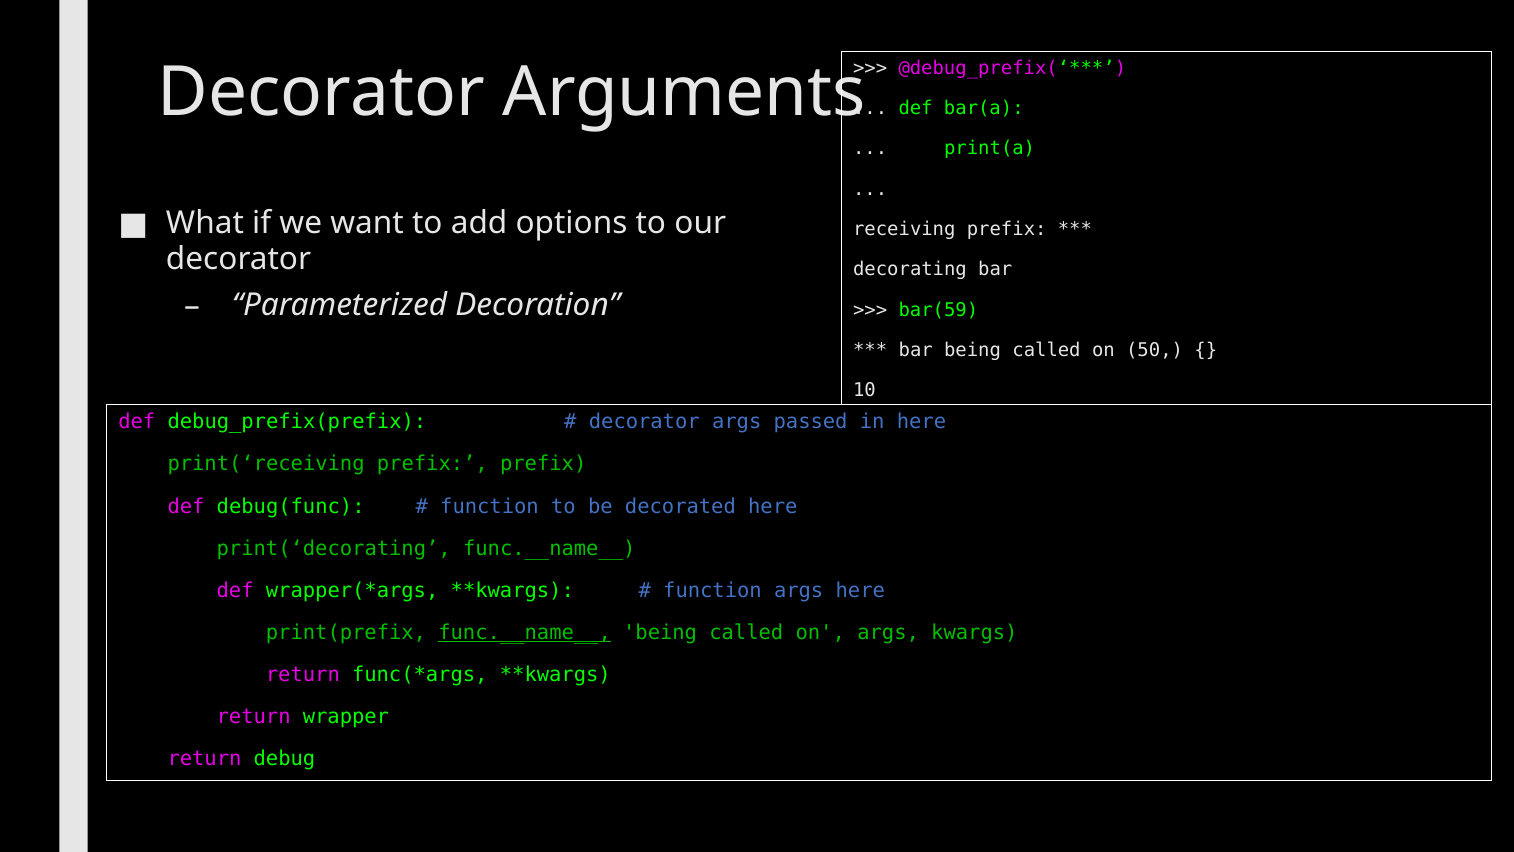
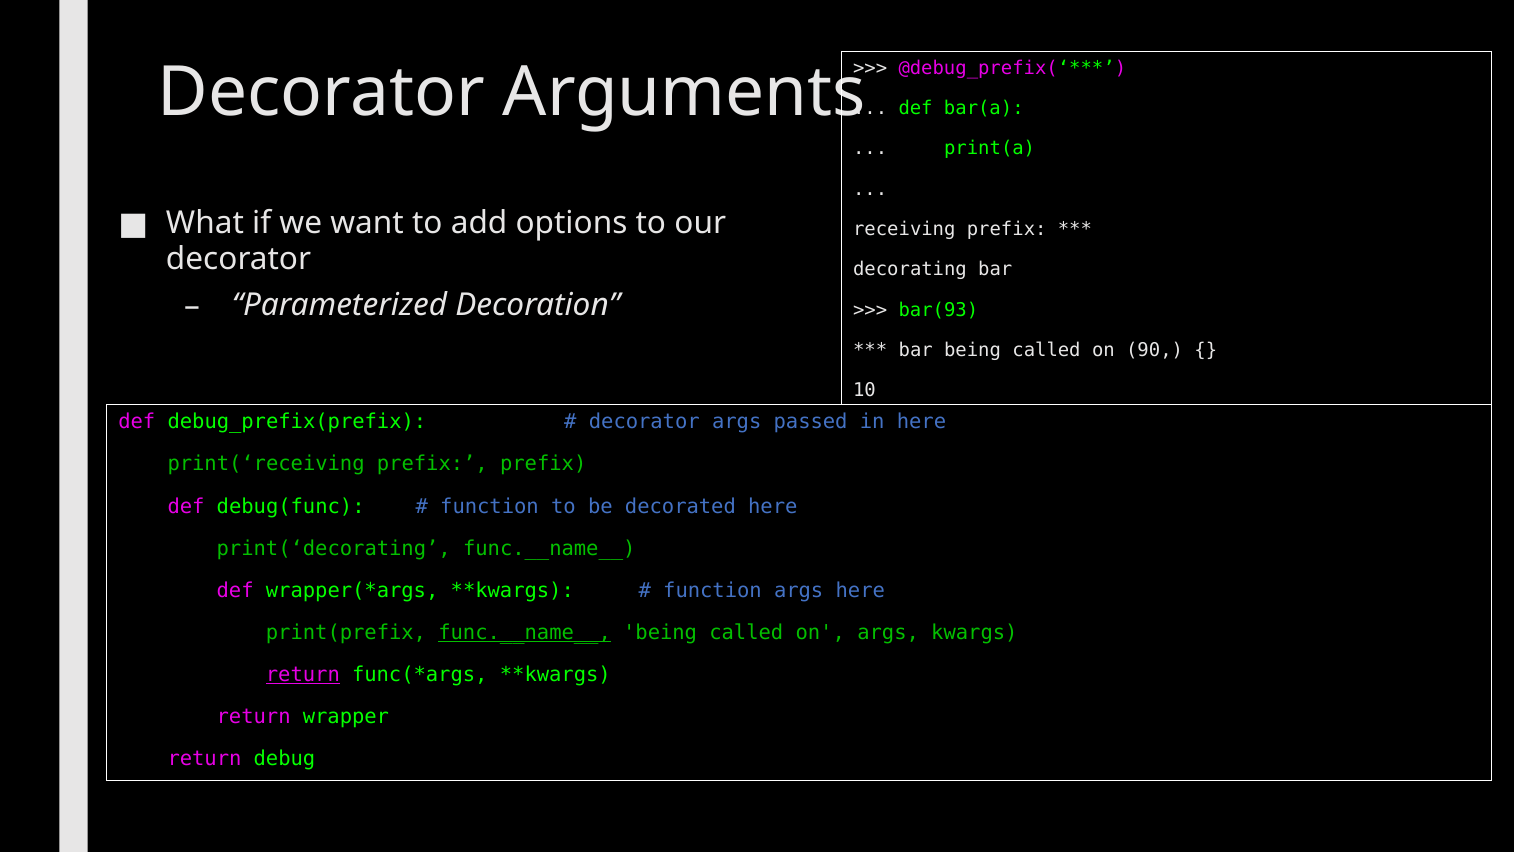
bar(59: bar(59 -> bar(93 (938, 310)
50: 50 -> 90 (1155, 350)
return underline: none -> present (303, 674)
